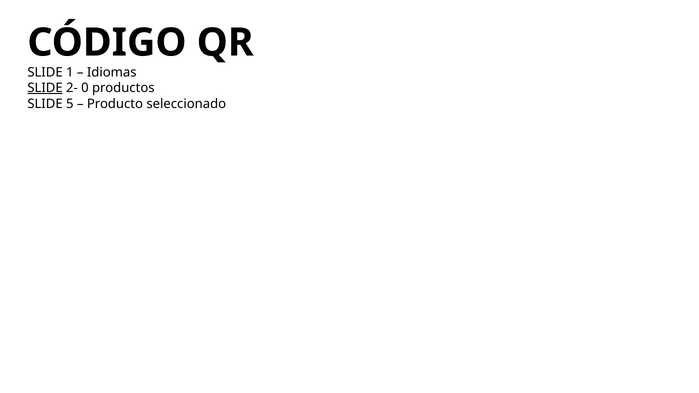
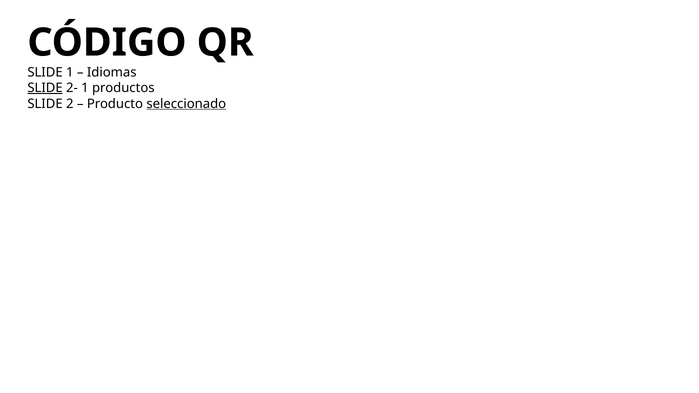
2- 0: 0 -> 1 (85, 88)
5: 5 -> 2 (70, 104)
seleccionado underline: none -> present (186, 104)
